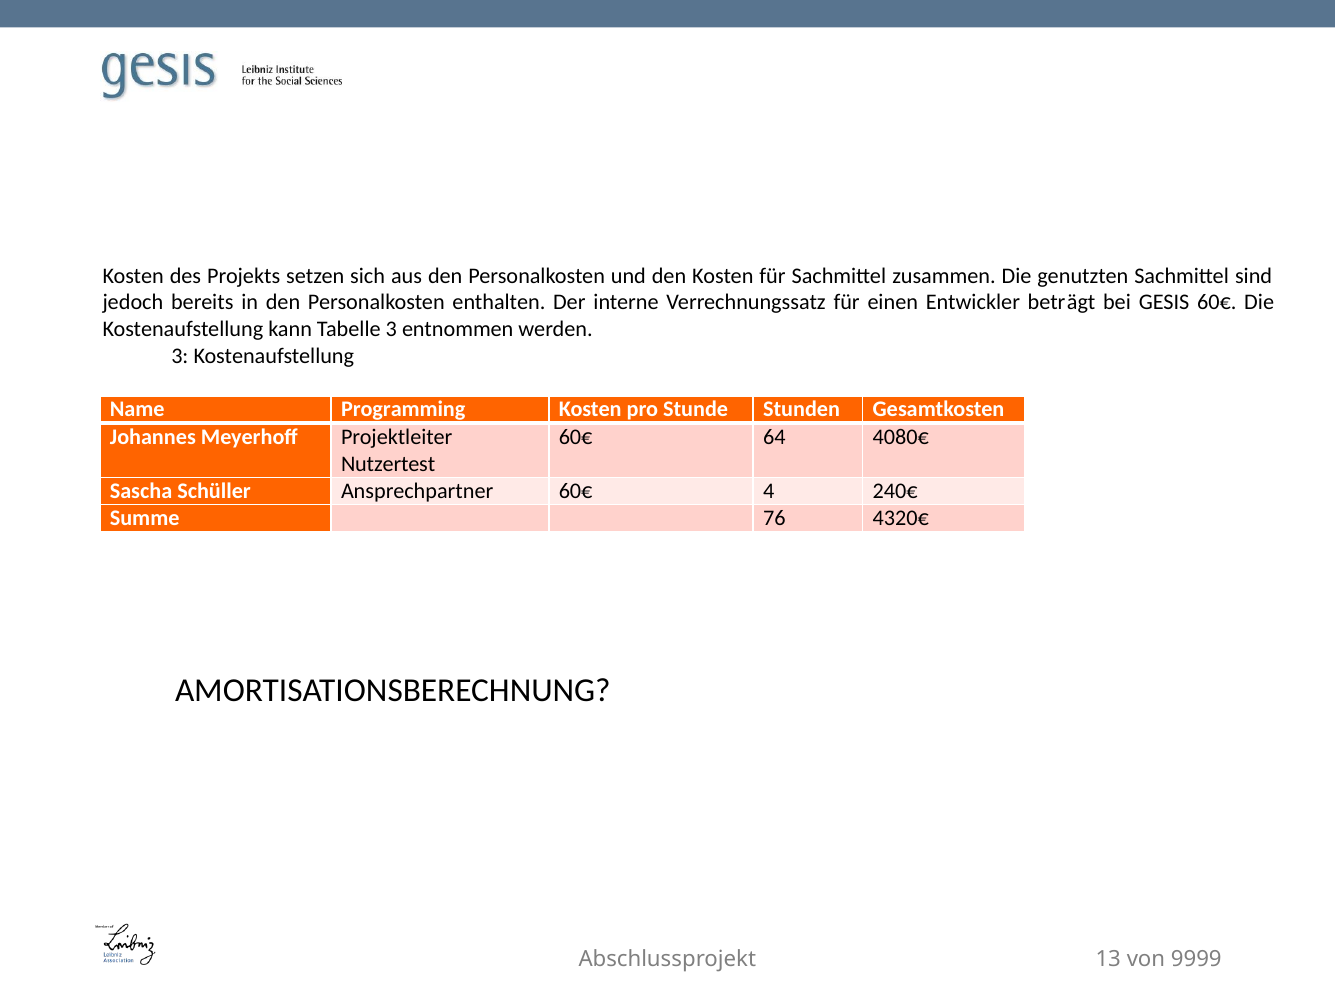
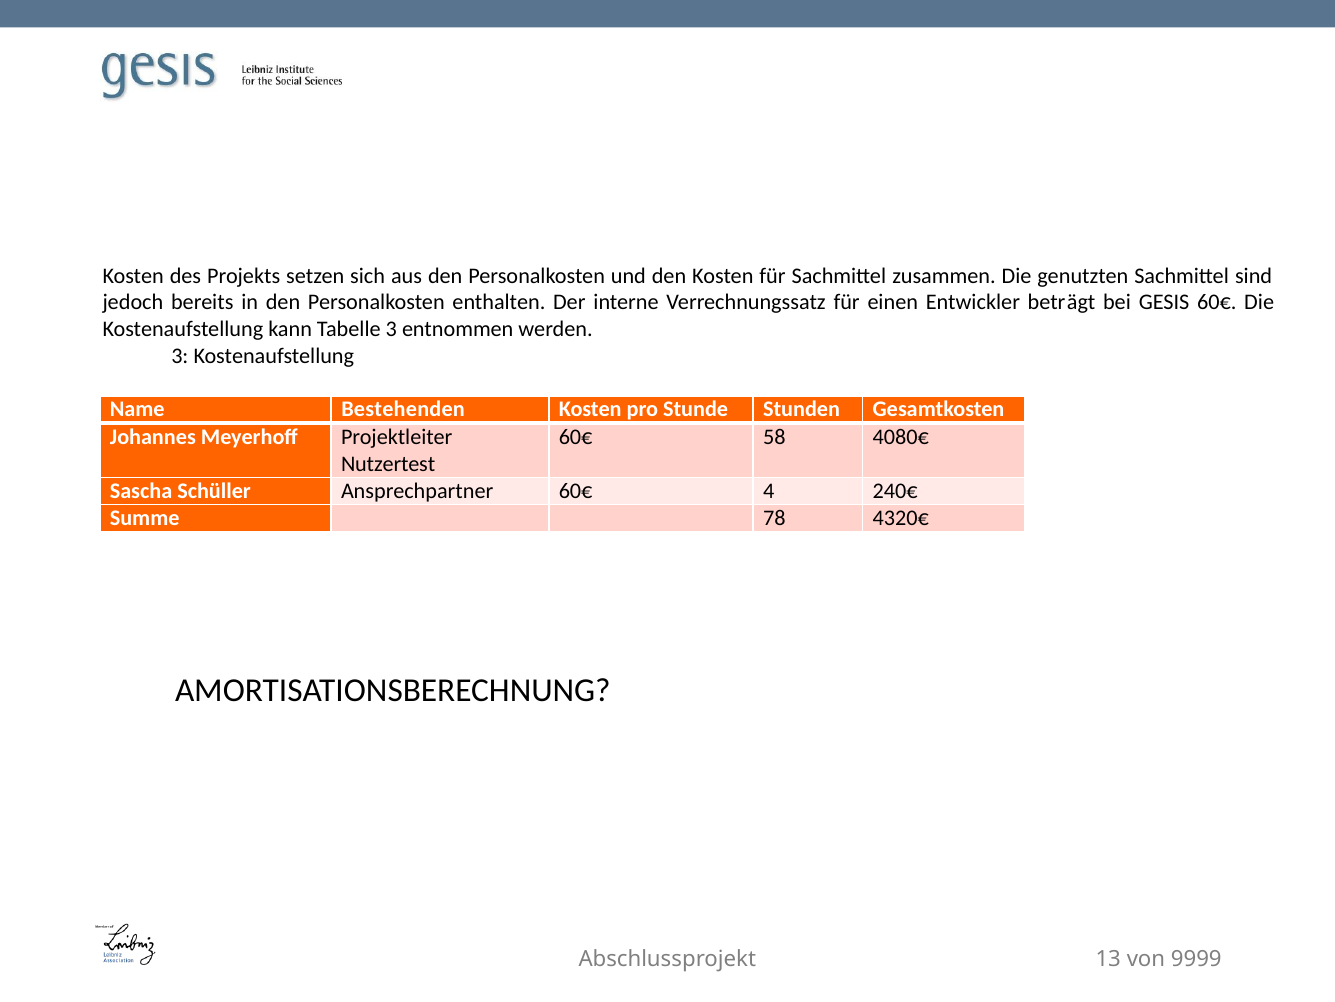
Programming: Programming -> Bestehenden (403, 409)
64: 64 -> 58 (774, 436)
76: 76 -> 78 (774, 518)
